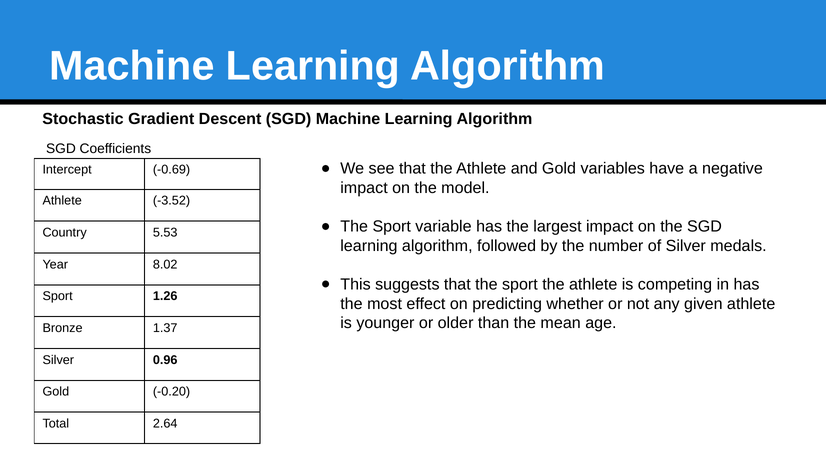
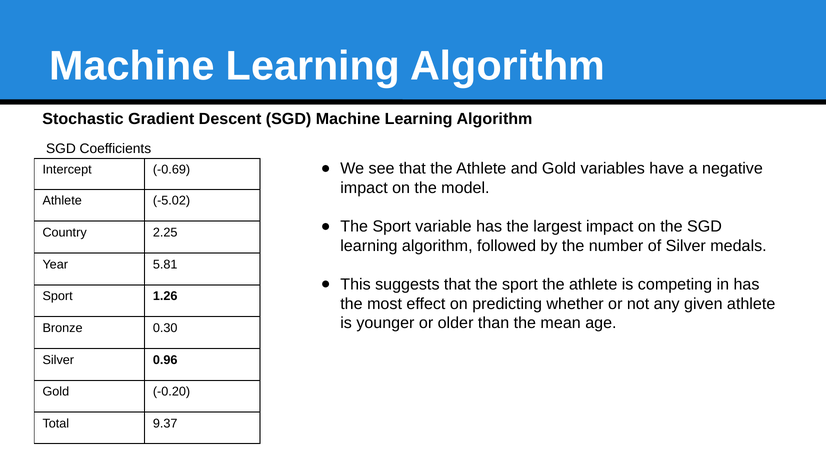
-3.52: -3.52 -> -5.02 (172, 201)
5.53: 5.53 -> 2.25 (165, 232)
8.02: 8.02 -> 5.81 (165, 264)
1.37: 1.37 -> 0.30 (165, 328)
2.64: 2.64 -> 9.37 (165, 423)
